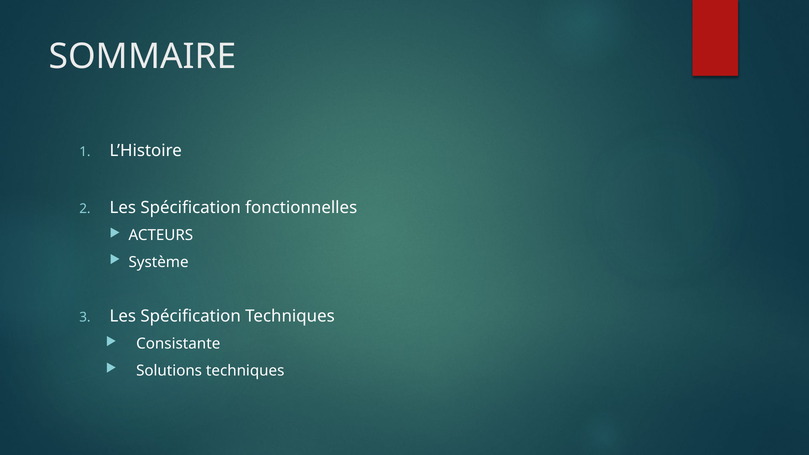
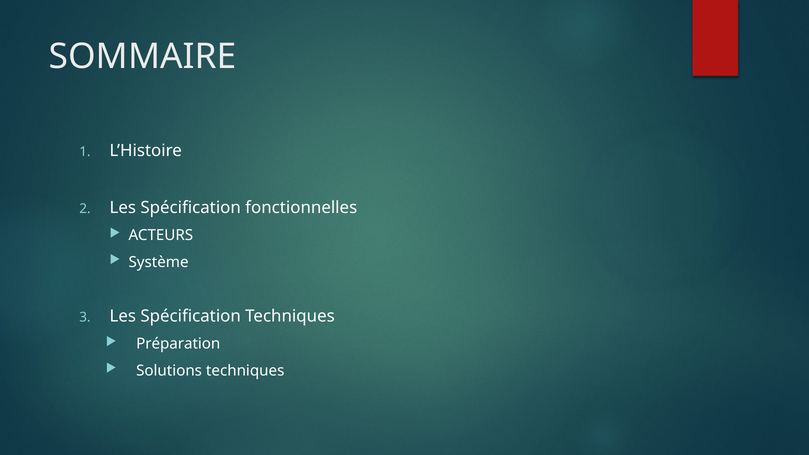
Consistante: Consistante -> Préparation (178, 344)
